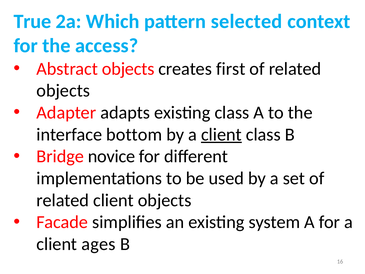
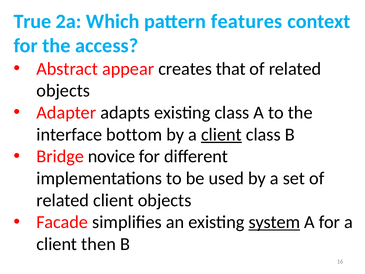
selected: selected -> features (247, 21)
Abstract objects: objects -> appear (128, 69)
first: first -> that (231, 69)
system underline: none -> present (274, 222)
ages: ages -> then (99, 244)
